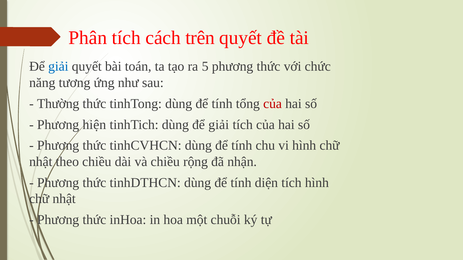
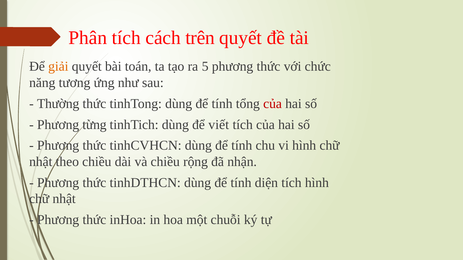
giải colour: blue -> orange (58, 67)
hiện: hiện -> từng (94, 125)
dùng để giải: giải -> viết (219, 125)
